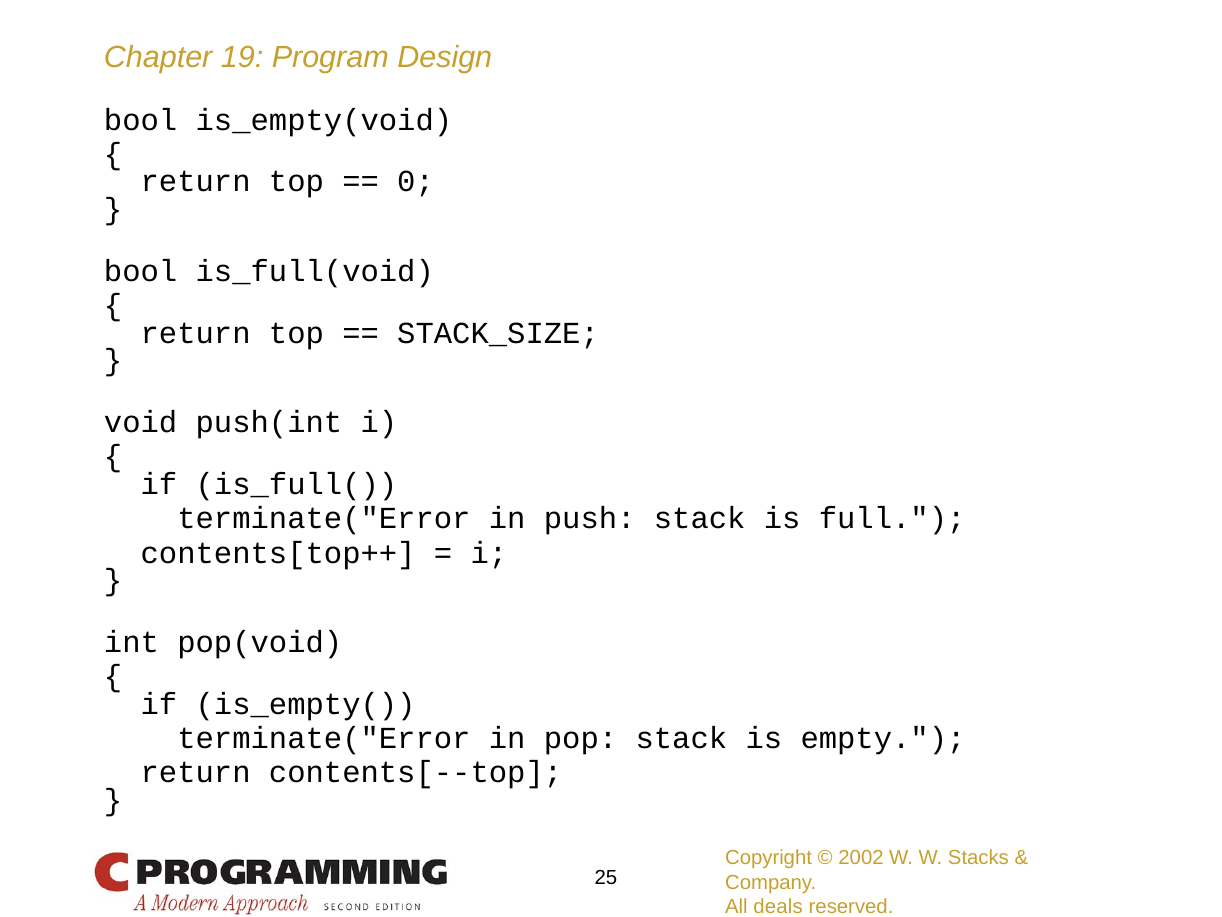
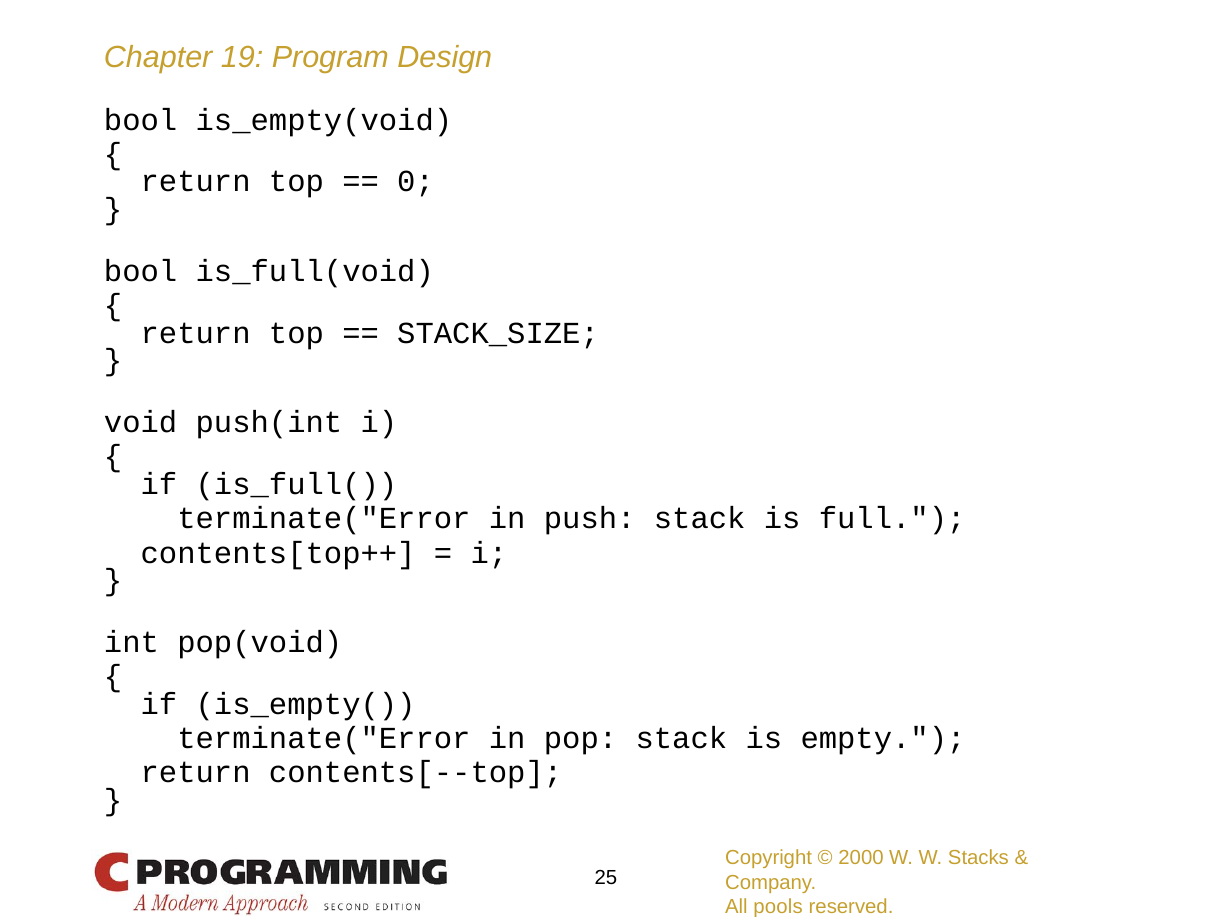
2002: 2002 -> 2000 (861, 858)
deals: deals -> pools (778, 907)
